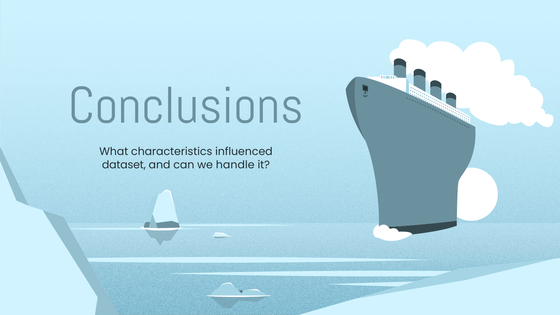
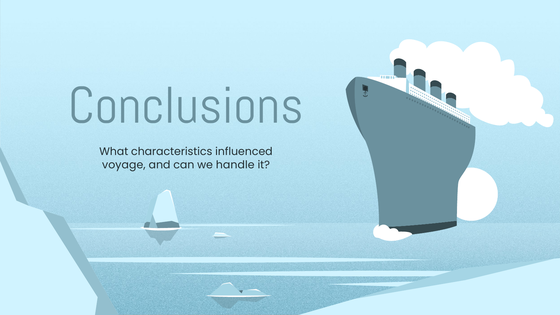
dataset: dataset -> voyage (124, 165)
